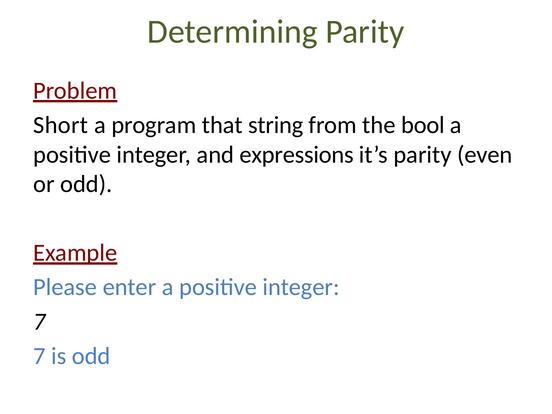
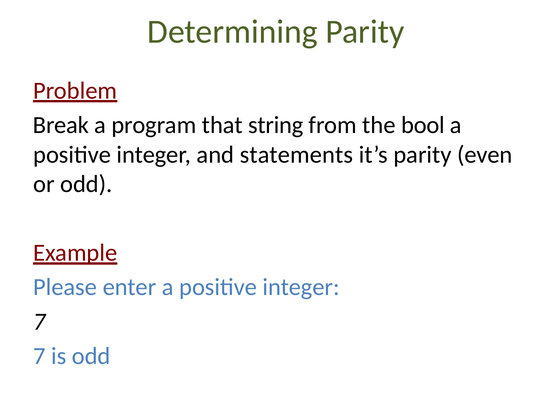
Short: Short -> Break (61, 125)
expressions: expressions -> statements (296, 155)
